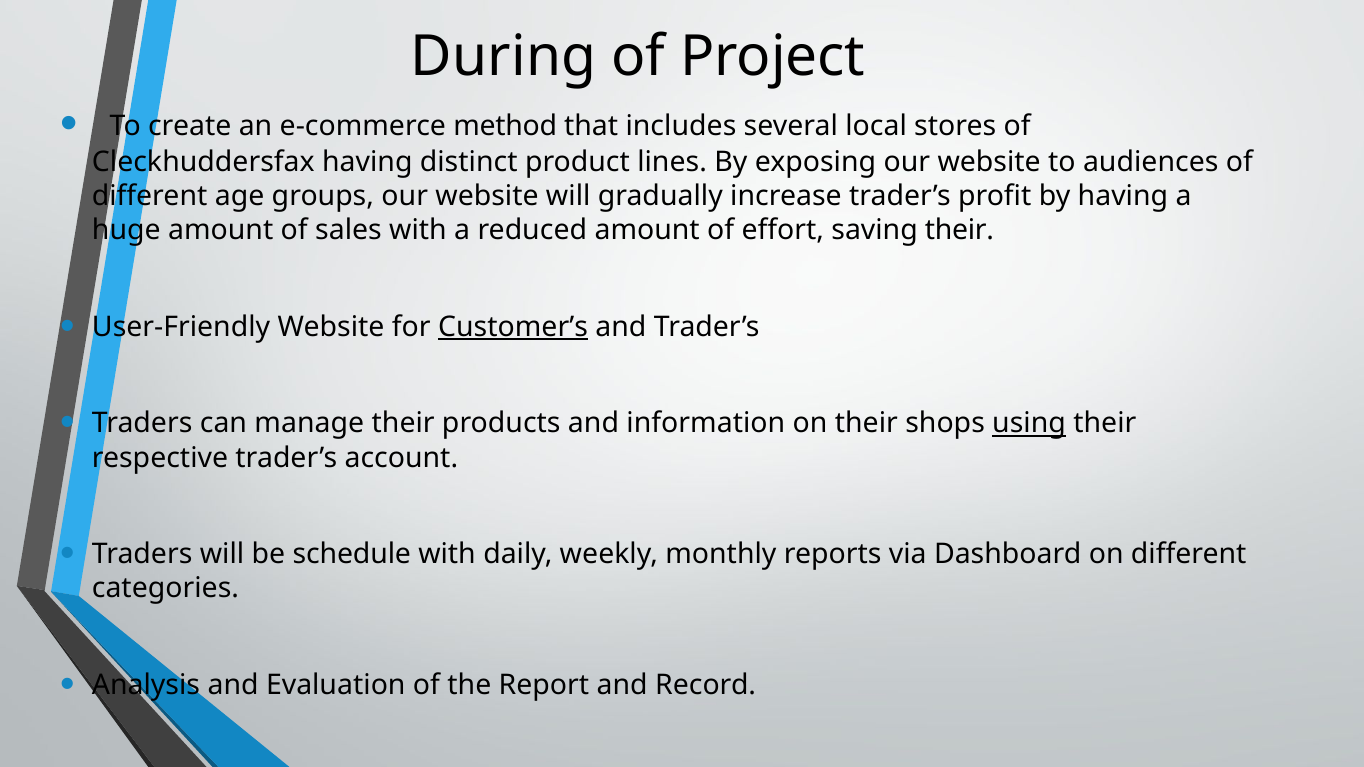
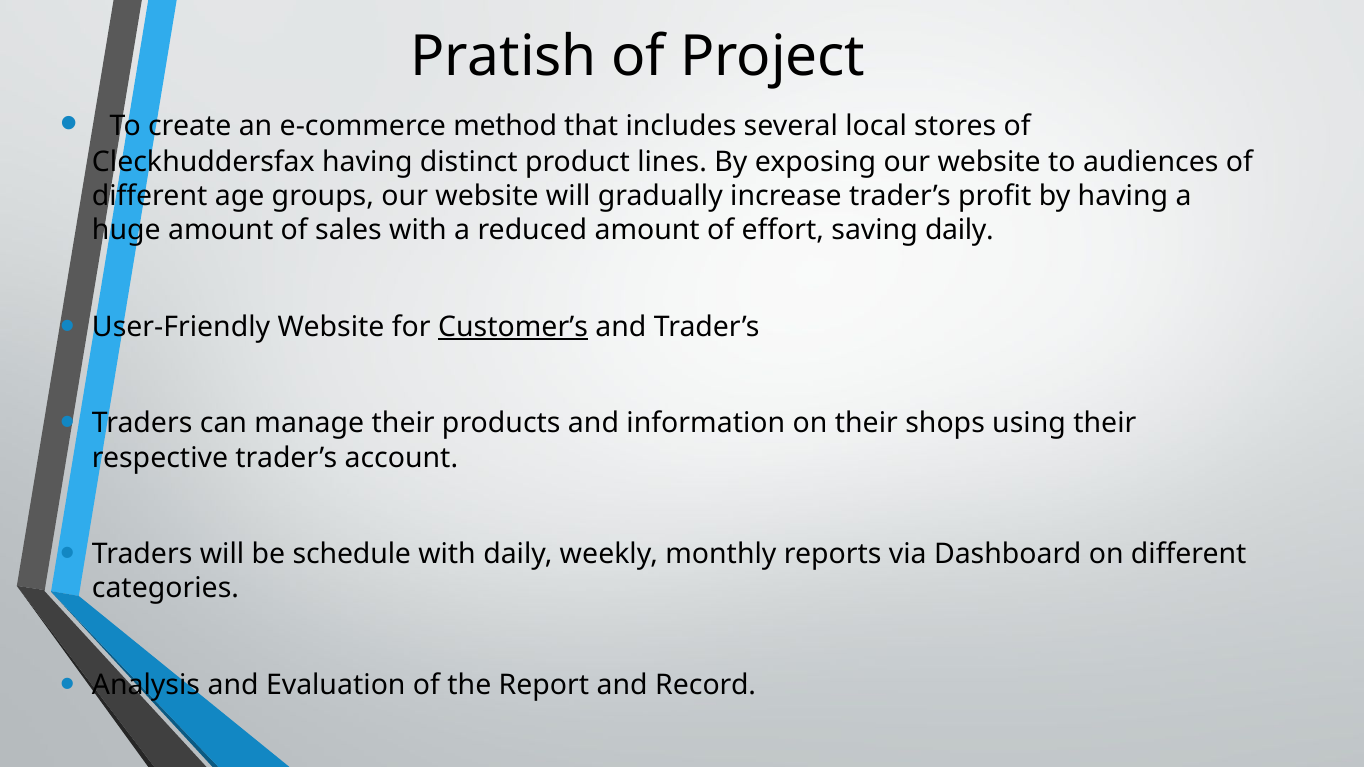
During: During -> Pratish (504, 56)
saving their: their -> daily (959, 230)
using underline: present -> none (1029, 424)
